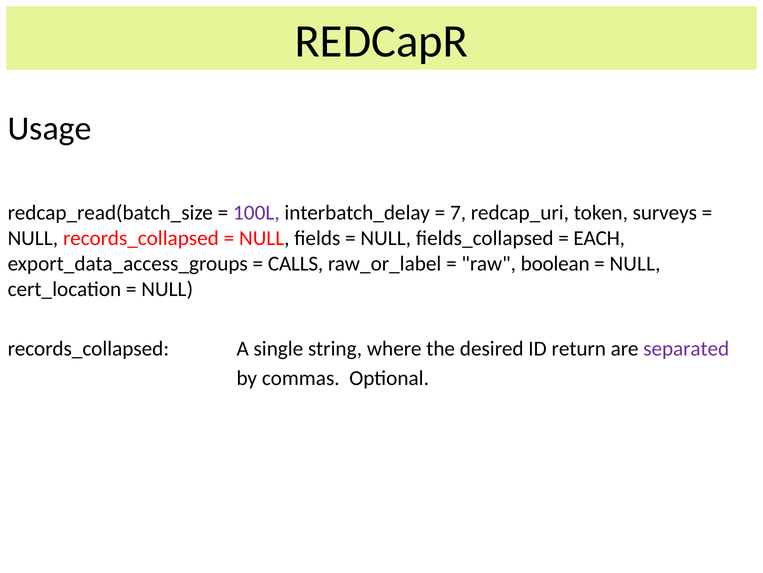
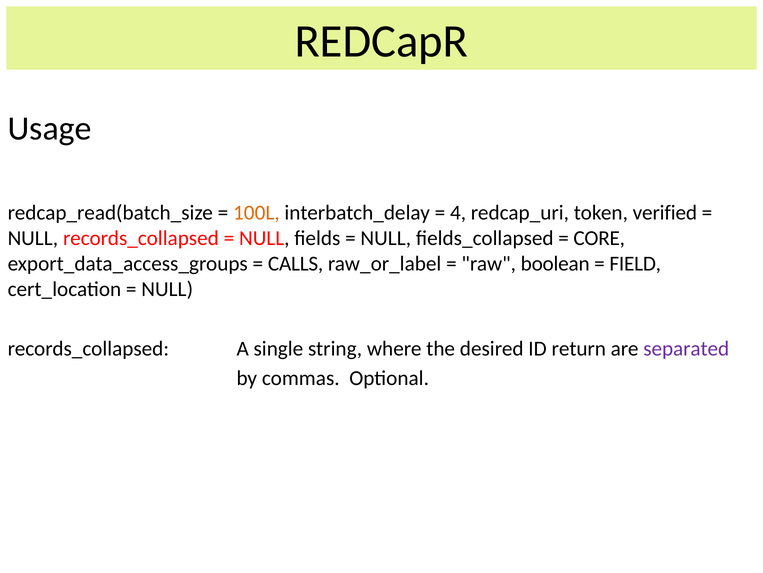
100L colour: purple -> orange (256, 212)
7: 7 -> 4 (458, 212)
surveys: surveys -> verified (665, 212)
EACH: EACH -> CORE (599, 238)
NULL: NULL -> FIELD (635, 263)
